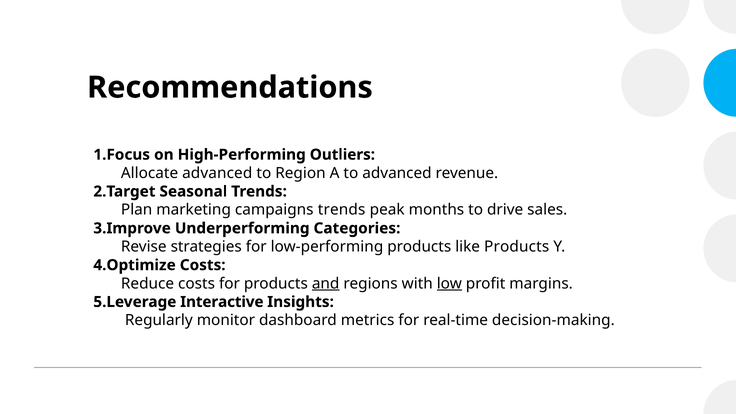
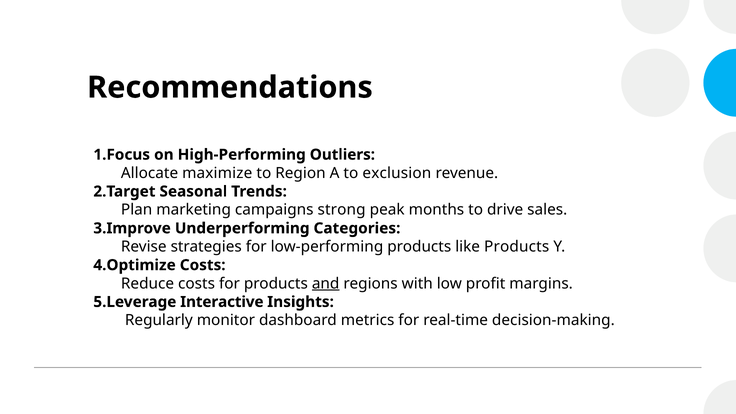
Allocate advanced: advanced -> maximize (217, 173)
to advanced: advanced -> exclusion (397, 173)
campaigns trends: trends -> strong (342, 210)
low underline: present -> none (449, 283)
